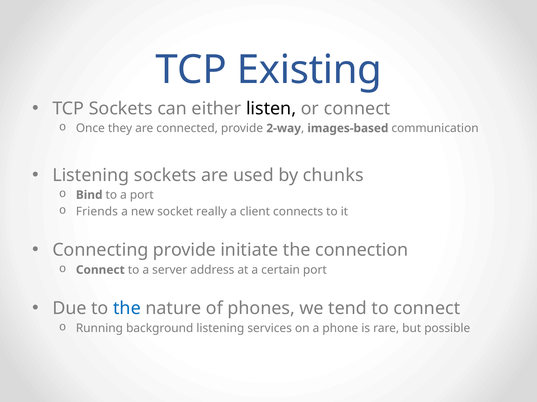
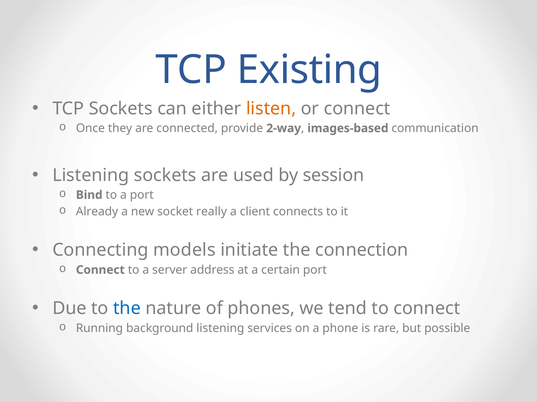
listen colour: black -> orange (271, 109)
chunks: chunks -> session (333, 175)
Friends: Friends -> Already (97, 212)
Connecting provide: provide -> models (184, 251)
